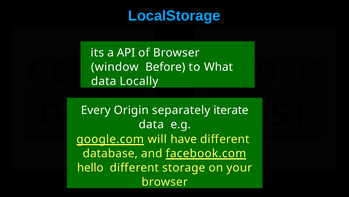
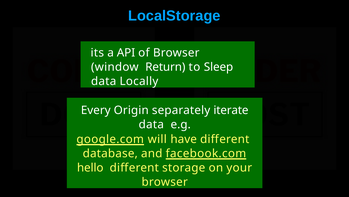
Before: Before -> Return (165, 67)
What: What -> Sleep (218, 67)
